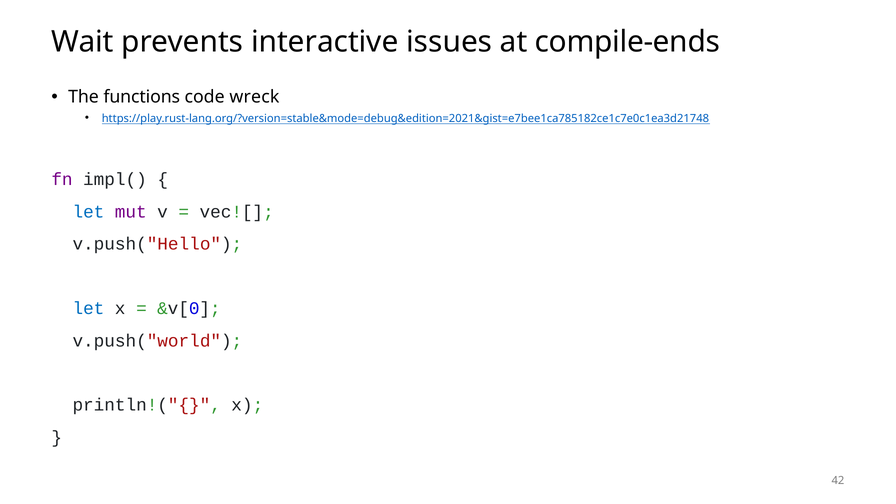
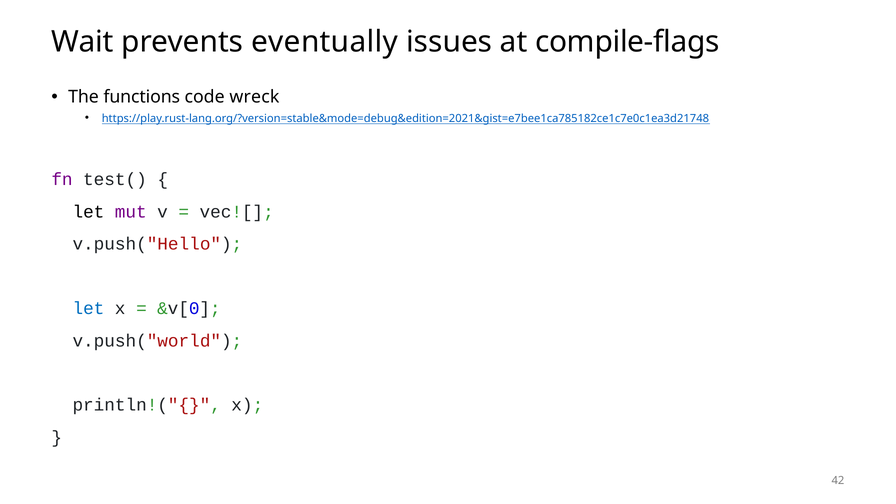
interactive: interactive -> eventually (325, 42)
compile-ends: compile-ends -> compile-flags (627, 42)
impl(: impl( -> test( (115, 180)
let colour: blue -> black (88, 212)
